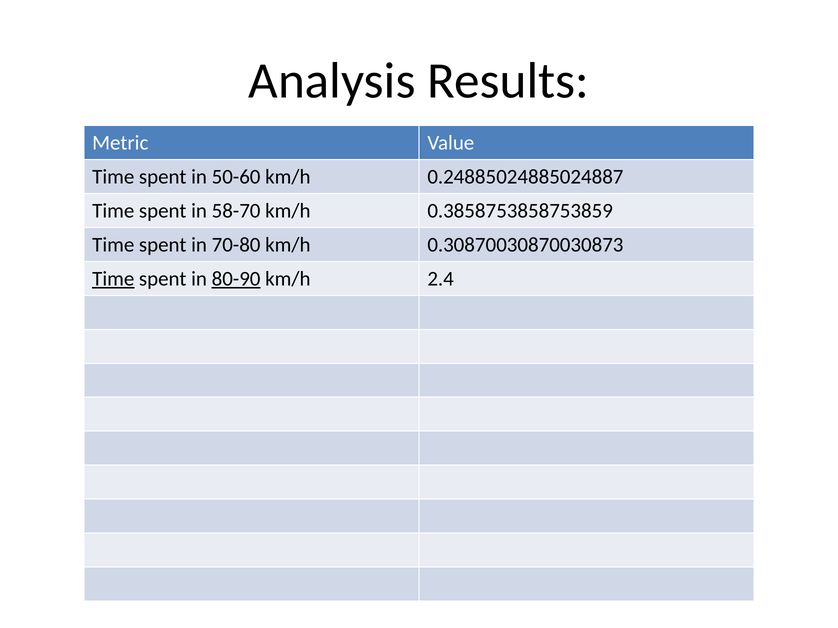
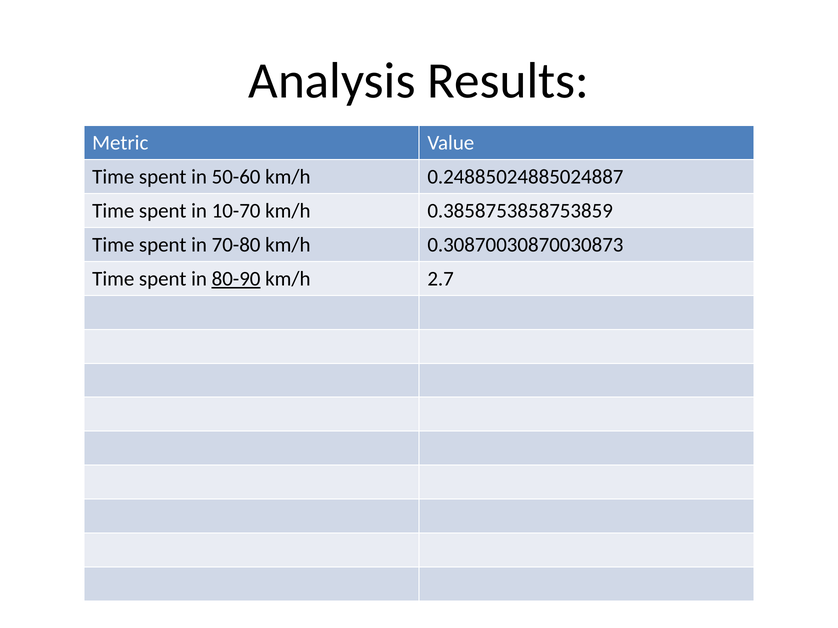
58-70: 58-70 -> 10-70 (236, 211)
Time underline: present -> none (113, 279)
2.4: 2.4 -> 2.7 (441, 279)
